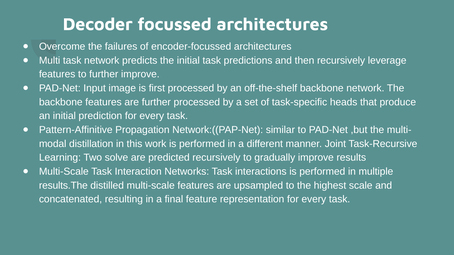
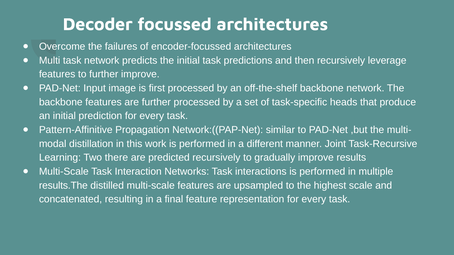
solve: solve -> there (116, 158)
